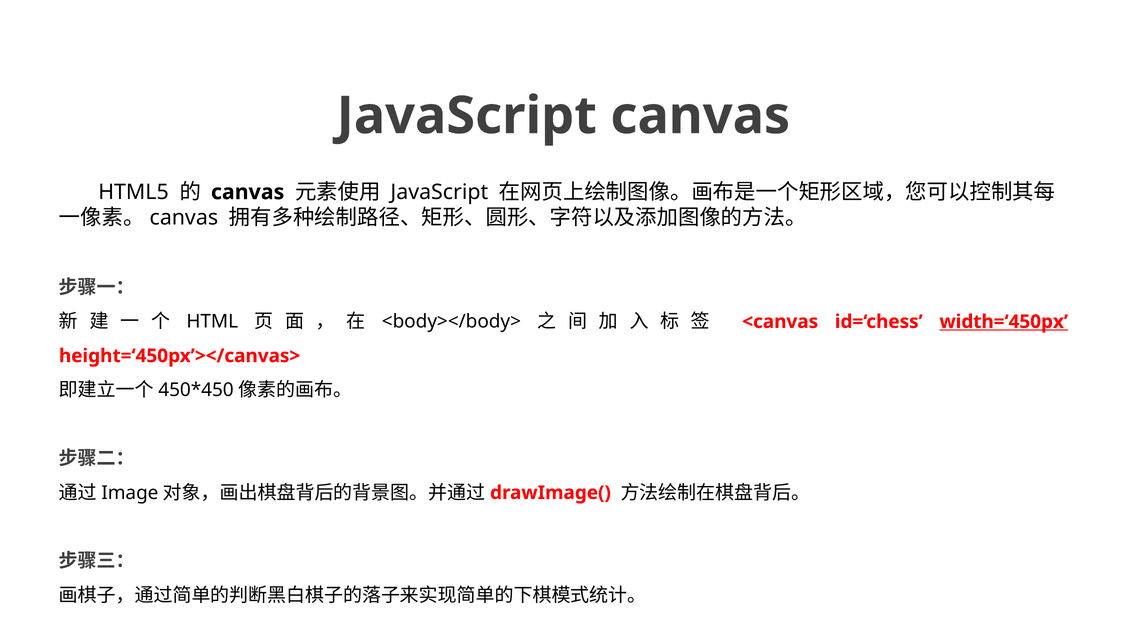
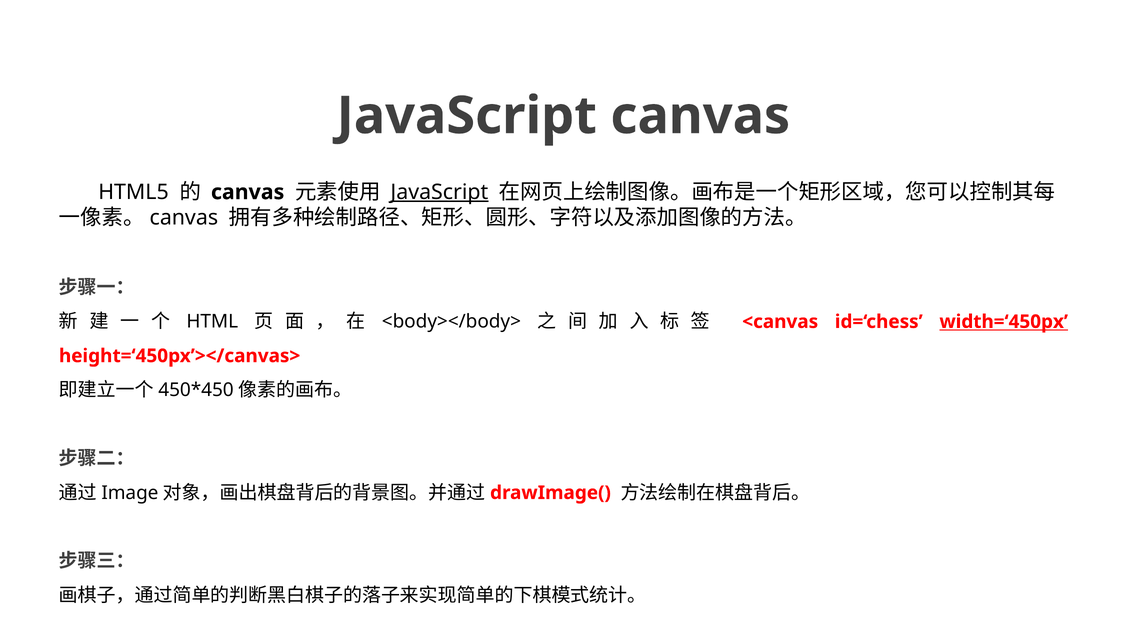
JavaScript underline: none -> present (439, 192)
